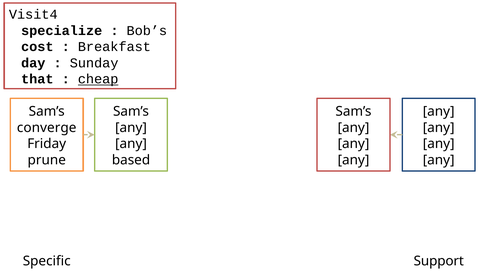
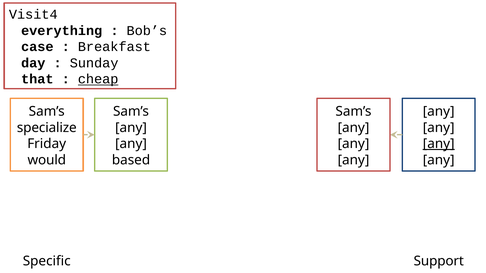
specialize: specialize -> everything (62, 31)
cost: cost -> case (37, 47)
converge: converge -> specialize (47, 128)
any underline: none -> present (439, 144)
prune: prune -> would (47, 160)
